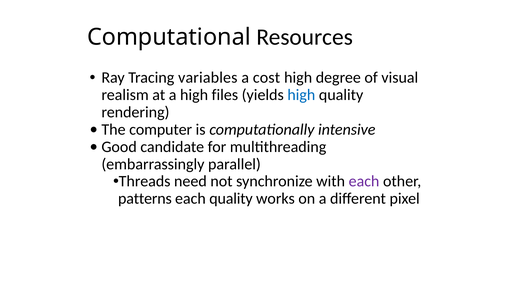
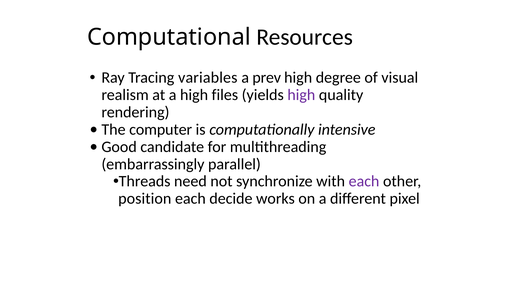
cost: cost -> prev (267, 78)
high colour: blue -> purple (301, 95)
patterns: patterns -> position (145, 199)
each quality: quality -> decide (231, 199)
